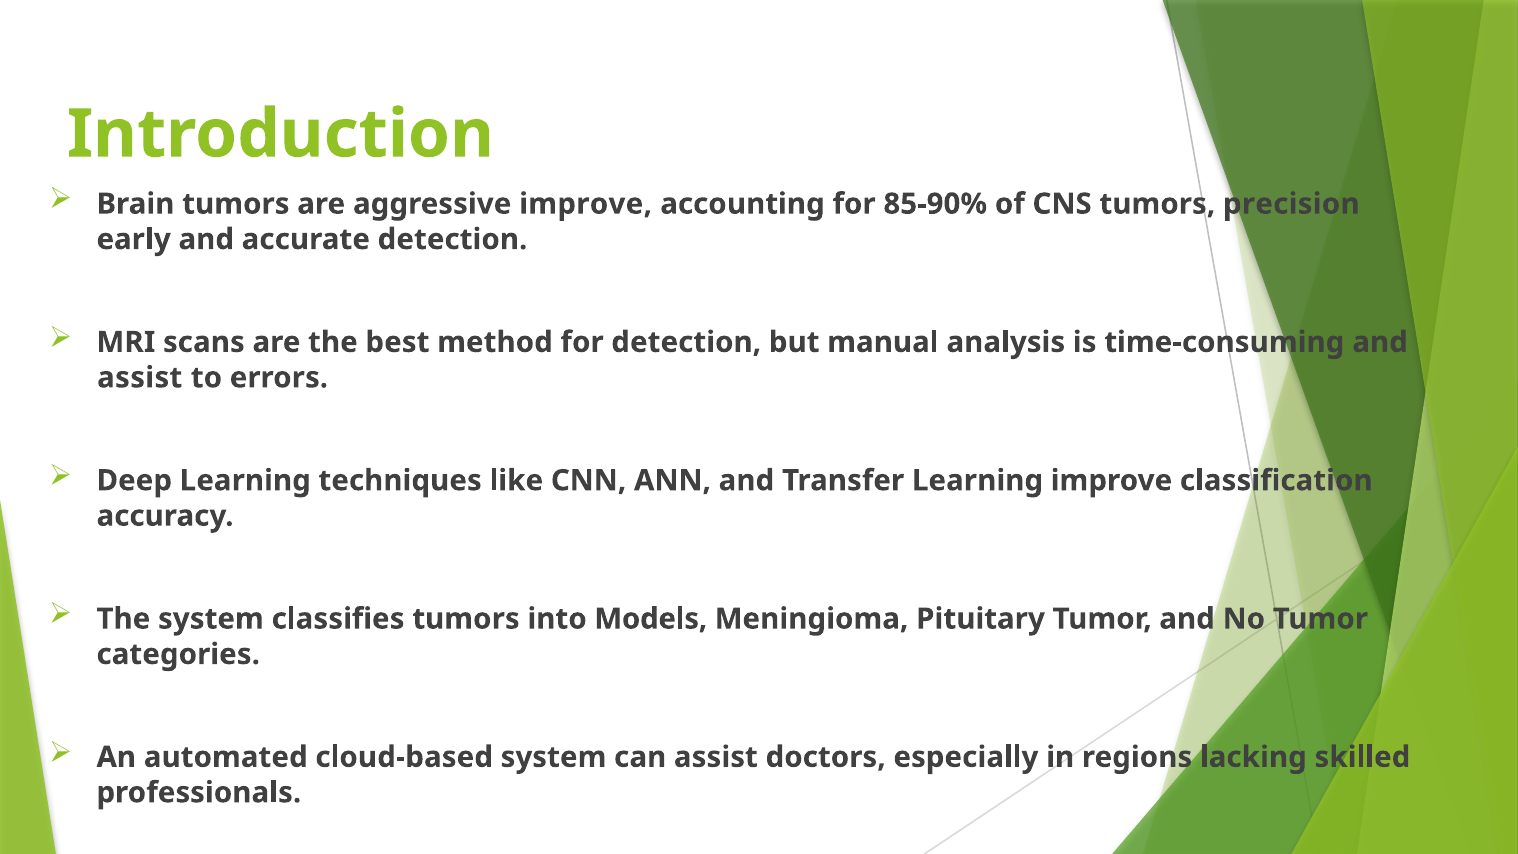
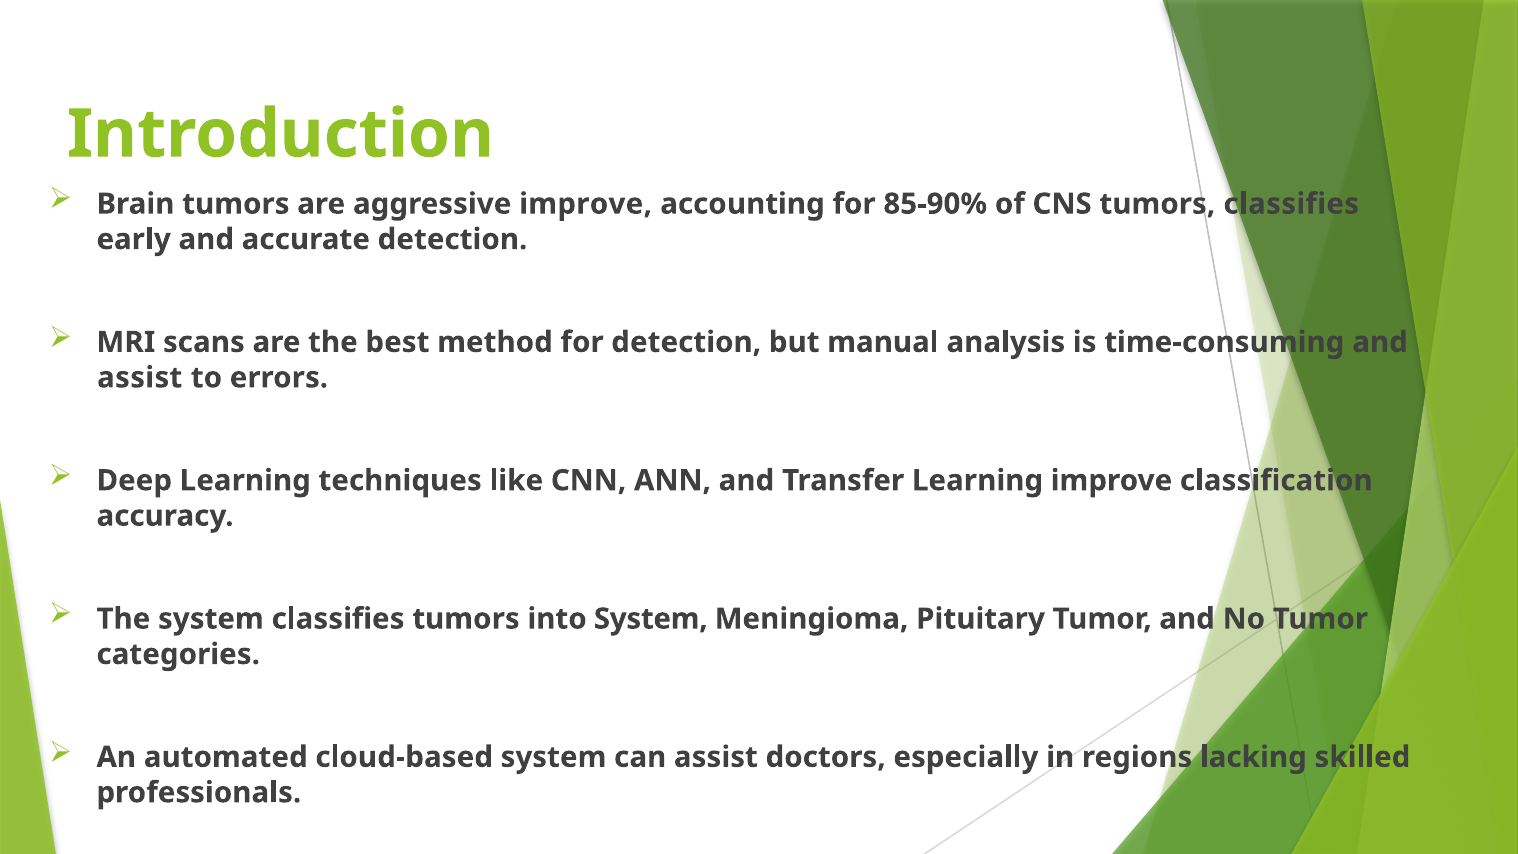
tumors precision: precision -> classifies (1291, 204)
into Models: Models -> System (651, 619)
